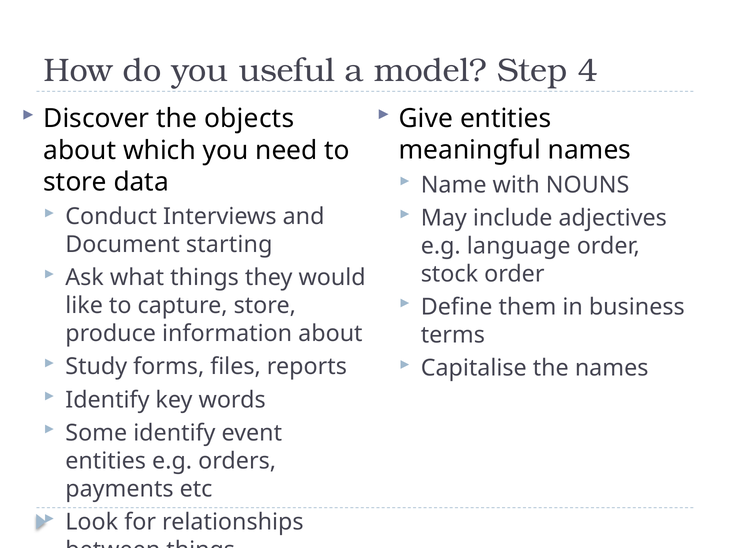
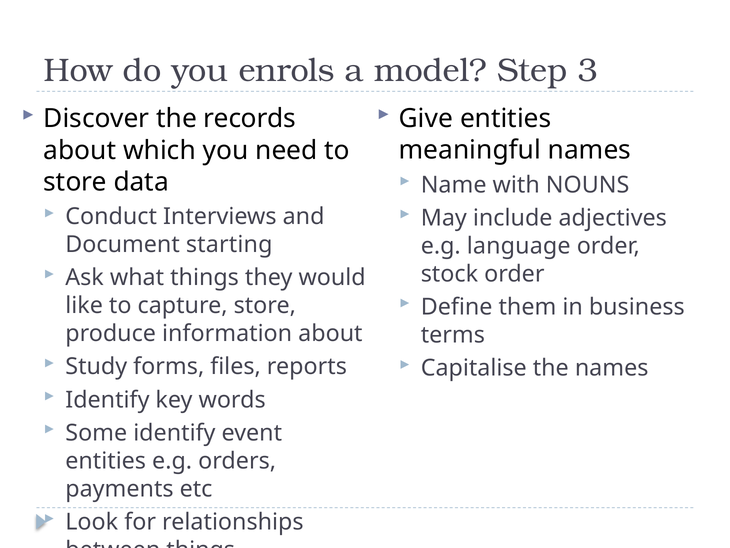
useful: useful -> enrols (287, 70)
4: 4 -> 3 (588, 70)
objects: objects -> records (250, 119)
